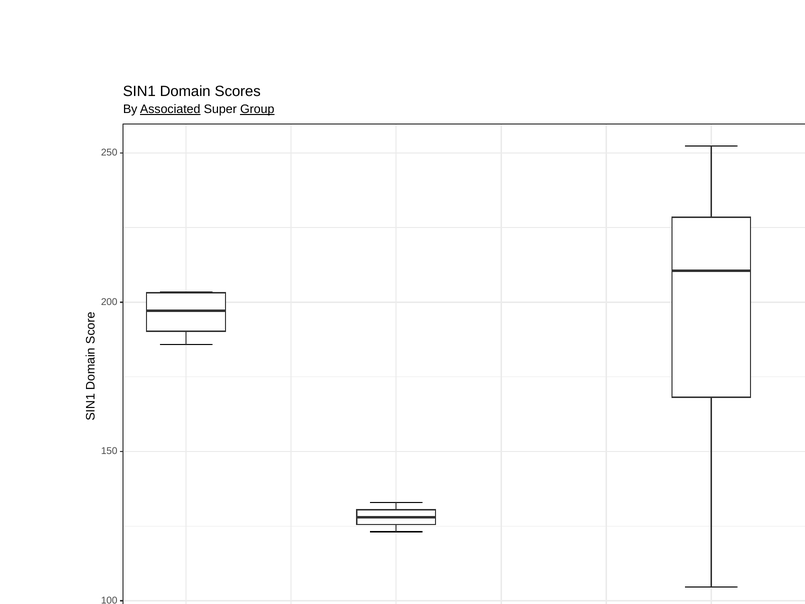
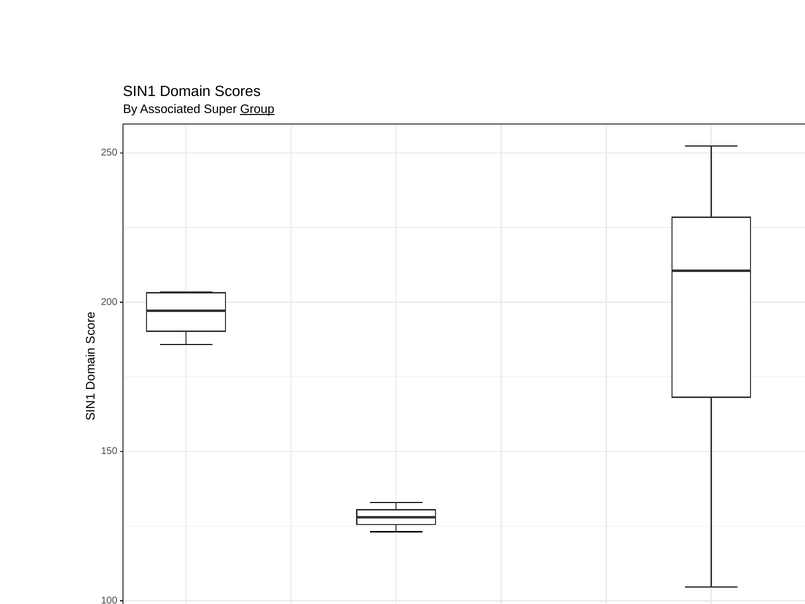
Associated underline: present -> none (170, 109)
